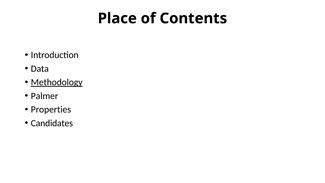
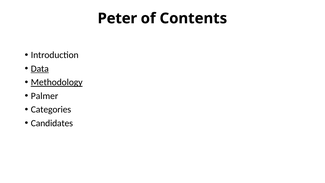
Place: Place -> Peter (117, 18)
Data underline: none -> present (40, 69)
Properties: Properties -> Categories (51, 109)
